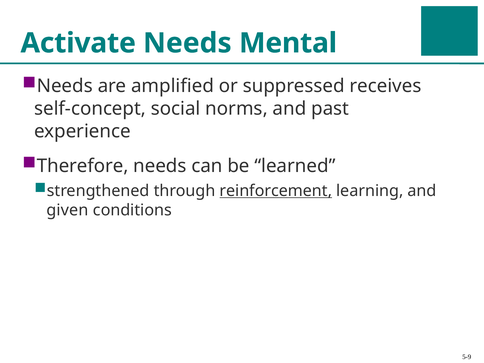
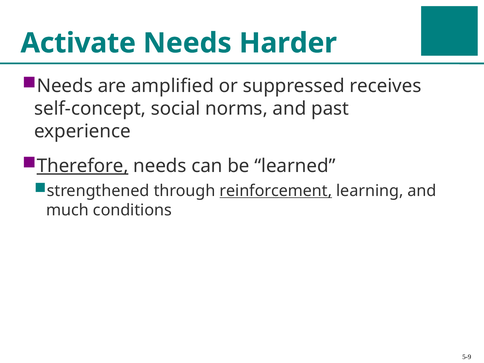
Mental: Mental -> Harder (288, 43)
Therefore underline: none -> present (83, 166)
given: given -> much (67, 210)
